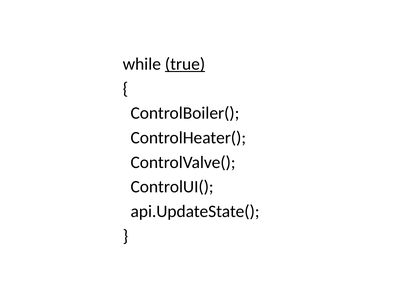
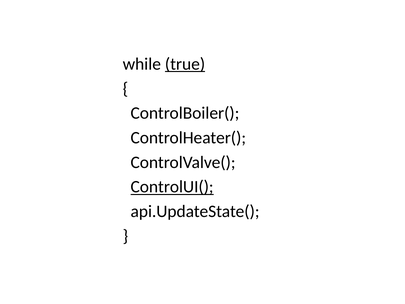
ControlUI( underline: none -> present (172, 187)
